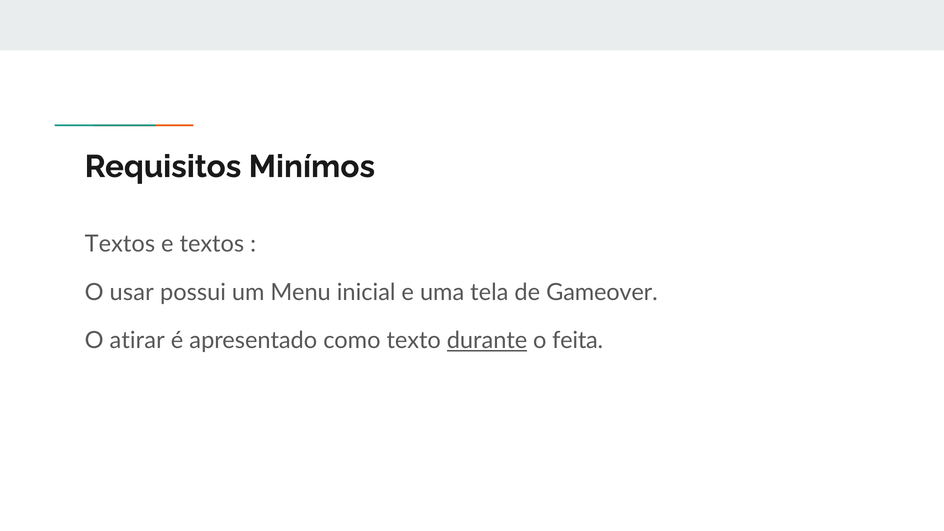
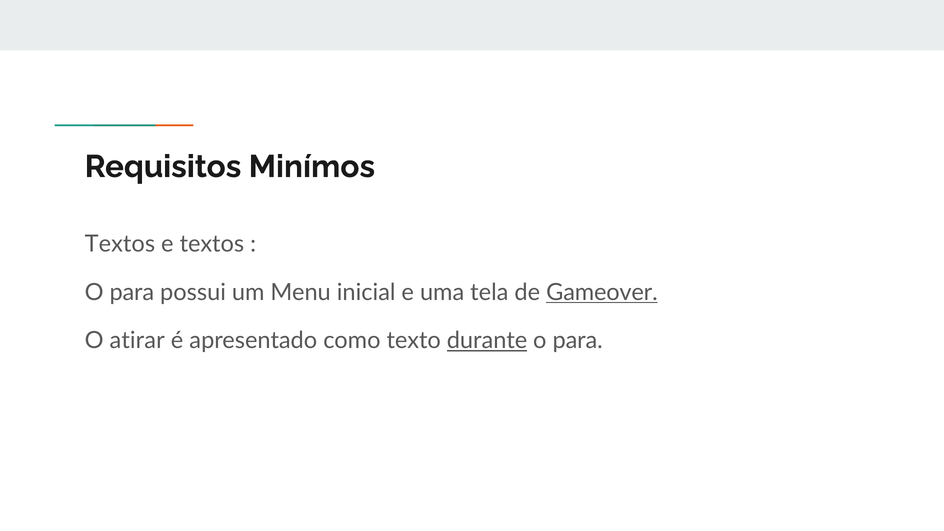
usar: usar -> para (132, 292)
Gameover underline: none -> present (602, 292)
feita: feita -> para (578, 341)
